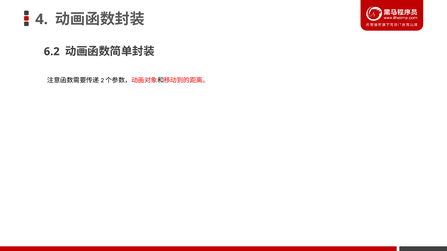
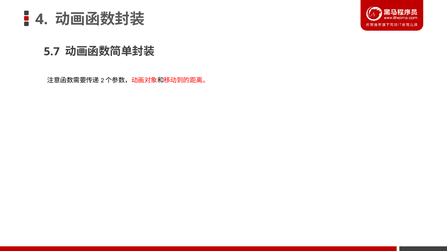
6.2: 6.2 -> 5.7 (52, 52)
